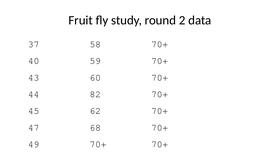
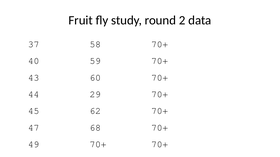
82: 82 -> 29 (95, 95)
